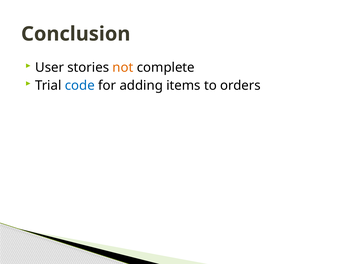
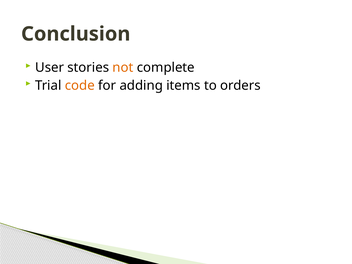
code colour: blue -> orange (80, 85)
